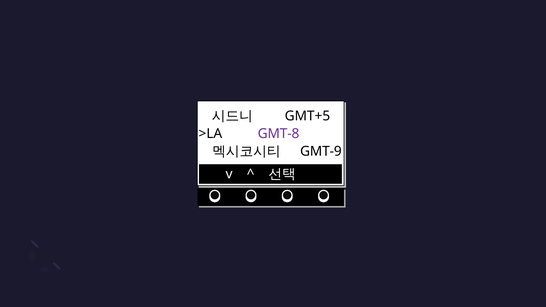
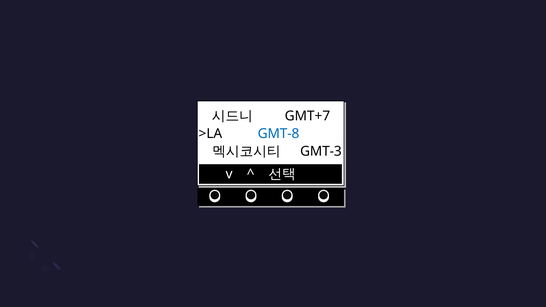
GMT+5: GMT+5 -> GMT+7 (307, 116)
GMT-8 colour: purple -> blue (279, 134)
GMT-9: GMT-9 -> GMT-3 (321, 151)
